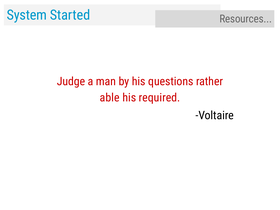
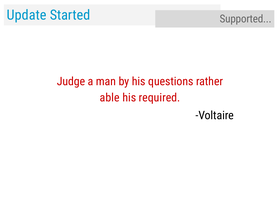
System: System -> Update (27, 15)
Resources: Resources -> Supported (246, 19)
